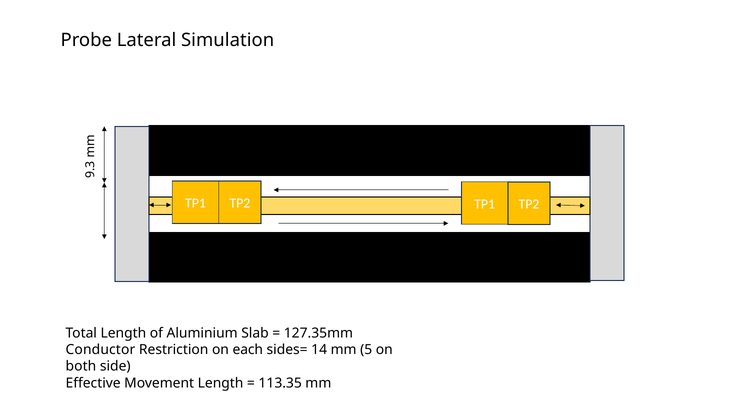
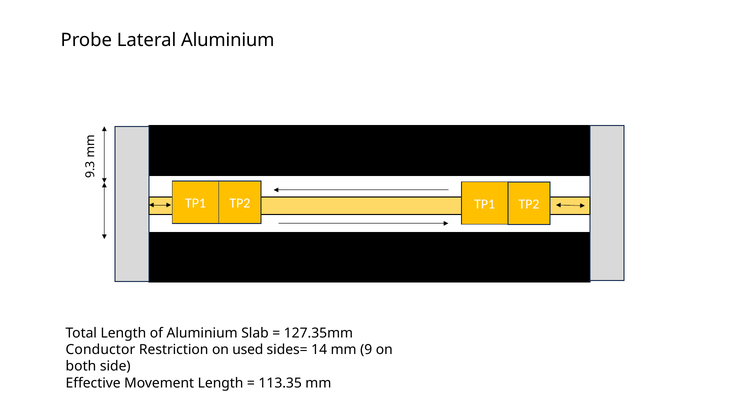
Lateral Simulation: Simulation -> Aluminium (228, 40)
each: each -> used (248, 349)
14 mm 5: 5 -> 9 (366, 349)
